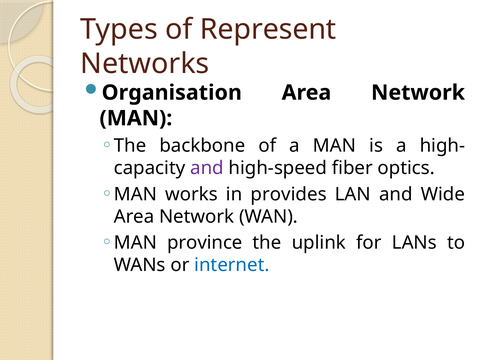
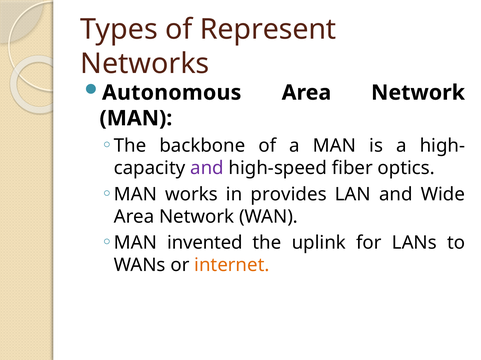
Organisation: Organisation -> Autonomous (172, 93)
province: province -> invented (205, 243)
internet colour: blue -> orange (232, 266)
